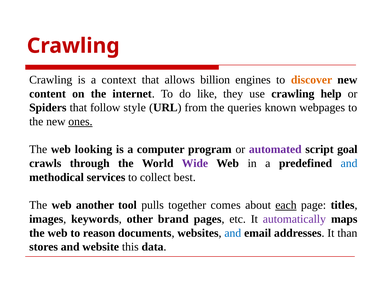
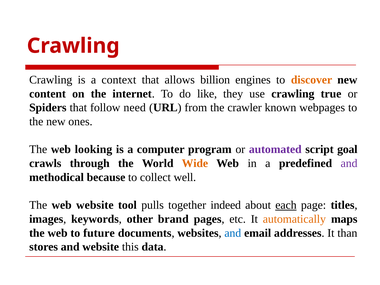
help: help -> true (331, 94)
style: style -> need (135, 108)
queries: queries -> crawler (245, 108)
ones underline: present -> none (80, 122)
Wide colour: purple -> orange (195, 163)
and colour: blue -> purple (349, 163)
services: services -> because (106, 177)
best: best -> well (185, 177)
web another: another -> website (95, 205)
comes: comes -> indeed (226, 205)
automatically colour: purple -> orange (294, 219)
reason: reason -> future (99, 233)
